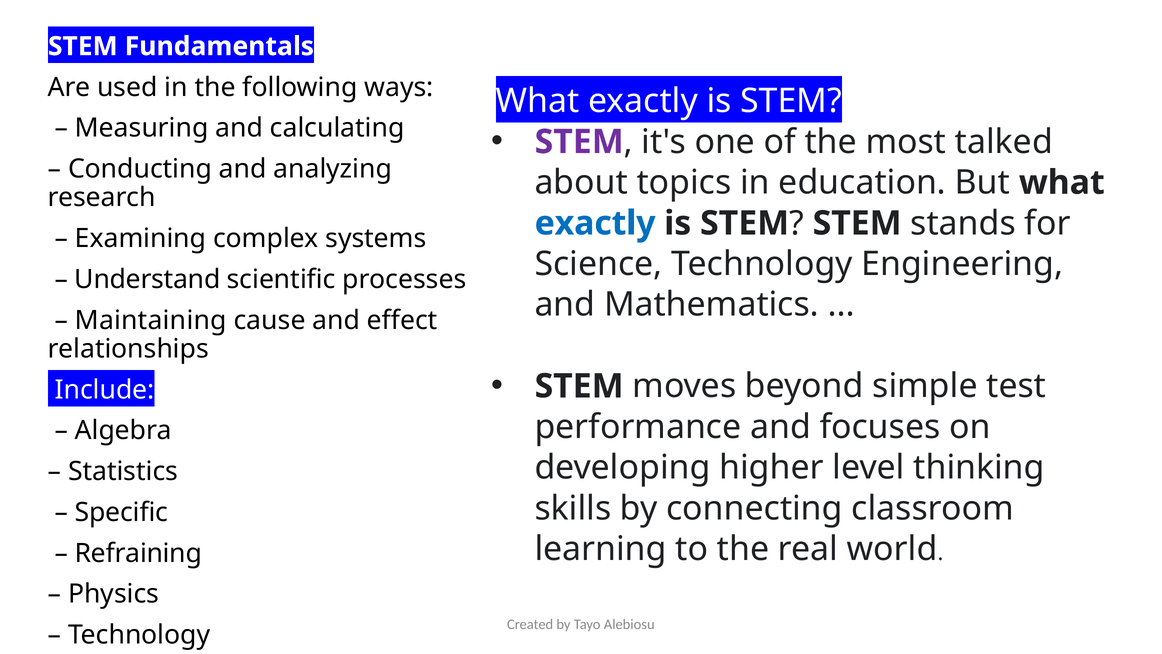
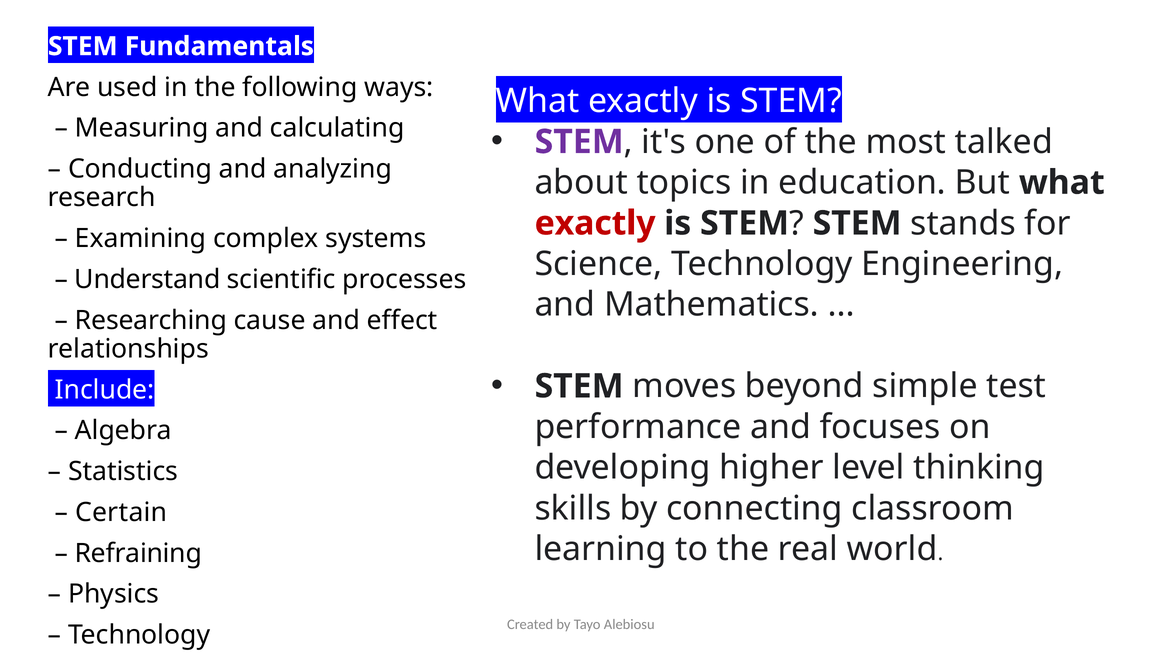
exactly colour: blue -> red (595, 223)
Maintaining: Maintaining -> Researching (151, 320)
Specific: Specific -> Certain (121, 512)
